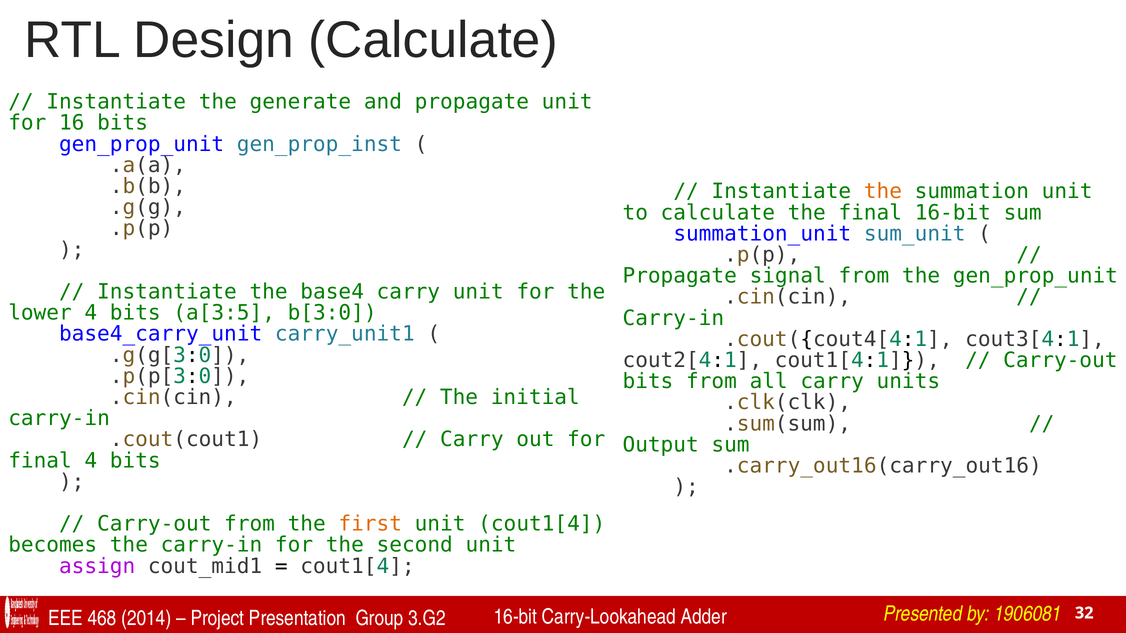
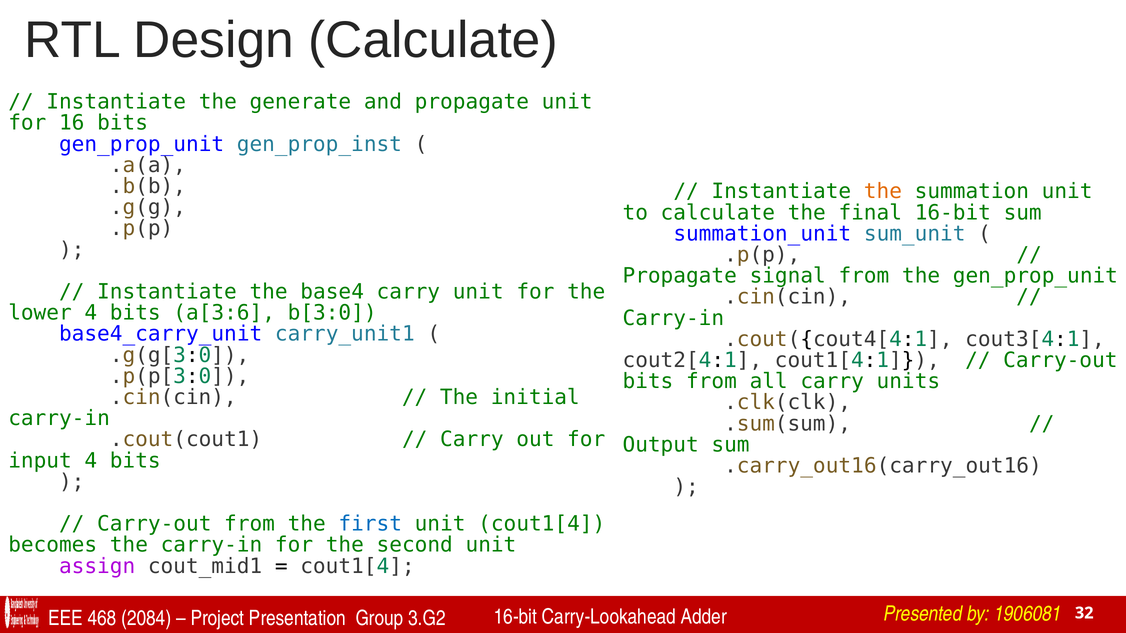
a[3:5: a[3:5 -> a[3:6 (224, 313)
final: final -> input (40, 461)
first colour: orange -> blue (370, 524)
2014: 2014 -> 2084 (146, 619)
